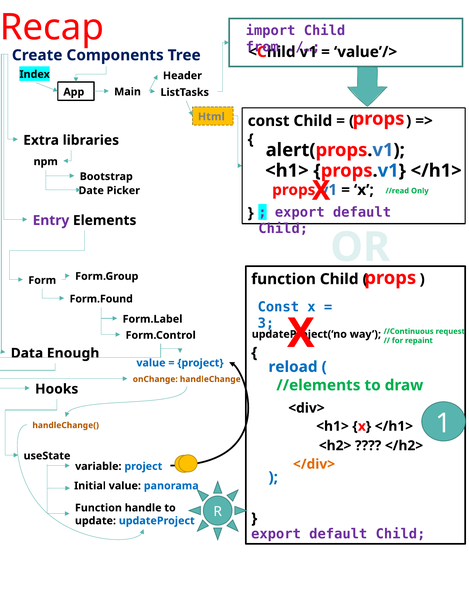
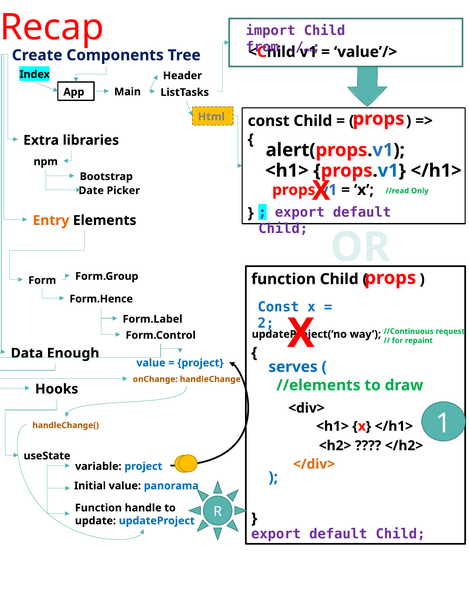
Entry colour: purple -> orange (51, 220)
Form.Found: Form.Found -> Form.Hence (101, 299)
3: 3 -> 2 (266, 323)
reload: reload -> serves (293, 367)
